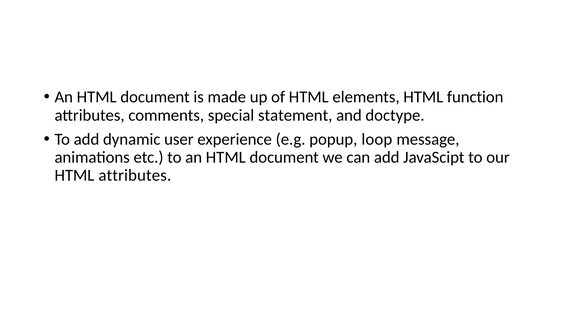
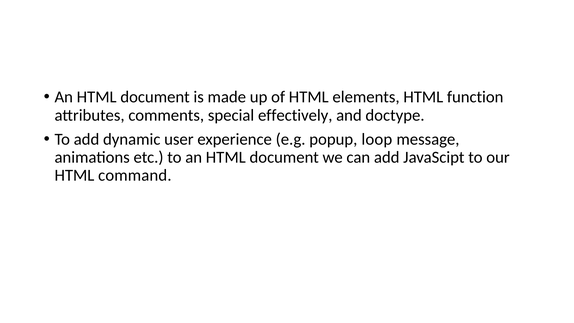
statement: statement -> effectively (295, 115)
HTML attributes: attributes -> command (135, 175)
